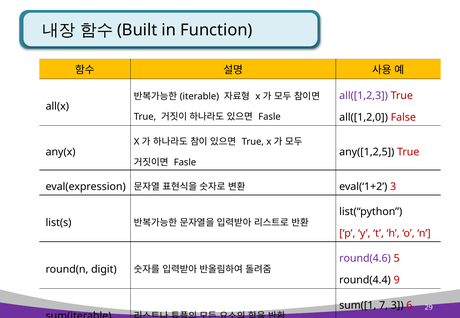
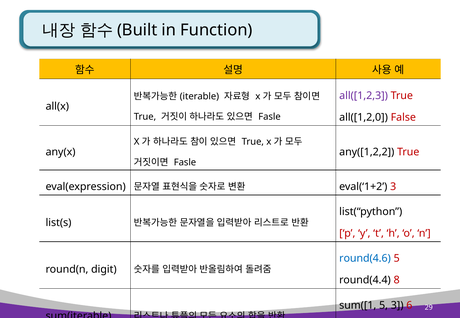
any([1,2,5: any([1,2,5 -> any([1,2,2 (367, 152)
round(4.6 colour: purple -> blue (365, 259)
9: 9 -> 8 (397, 281)
sum([1 7: 7 -> 5 (384, 306)
